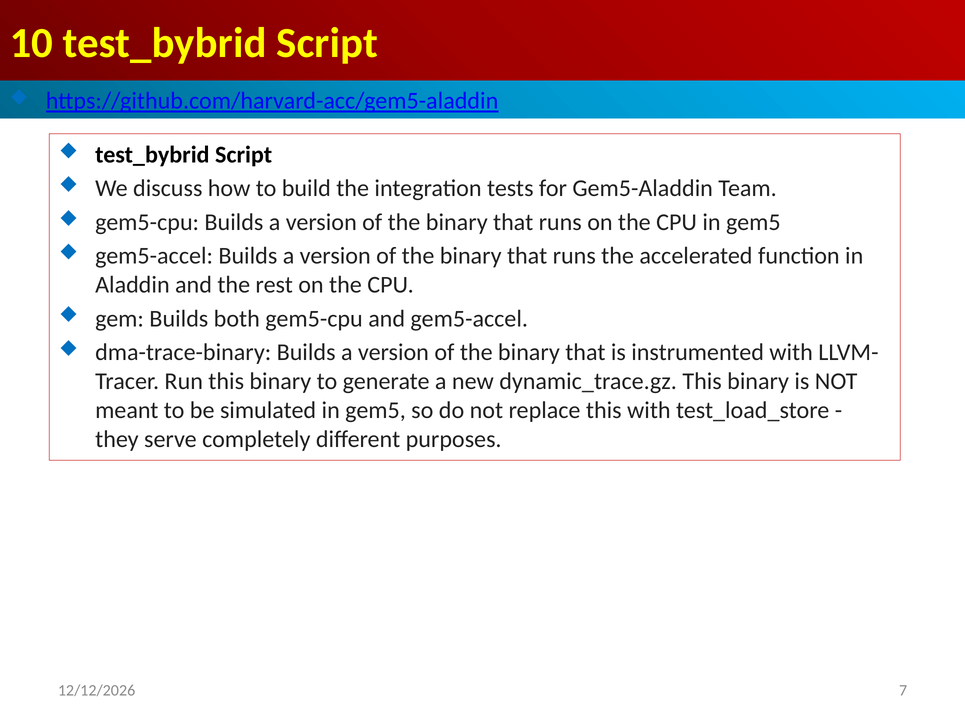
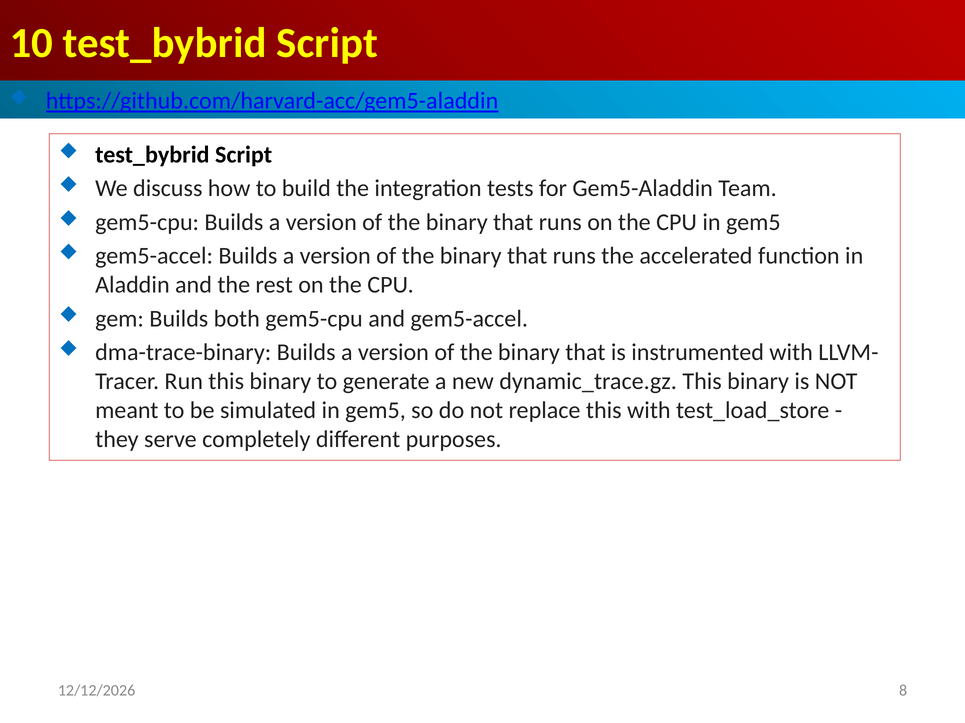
7: 7 -> 8 (903, 691)
